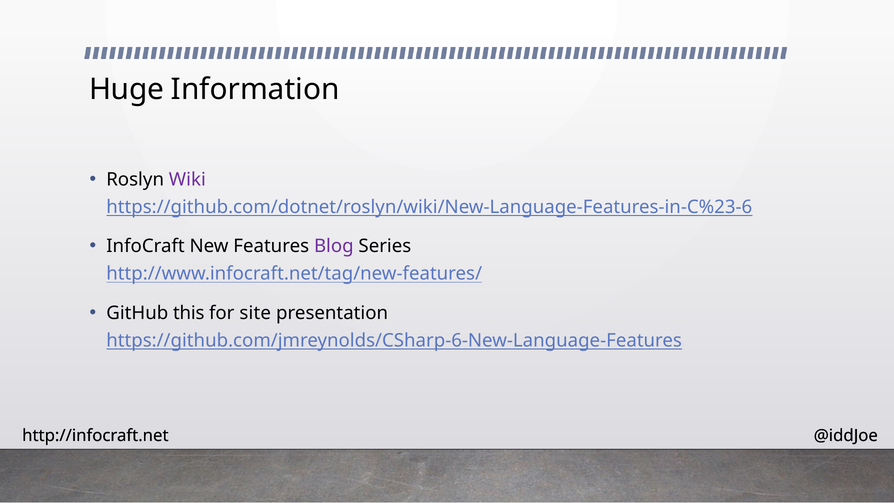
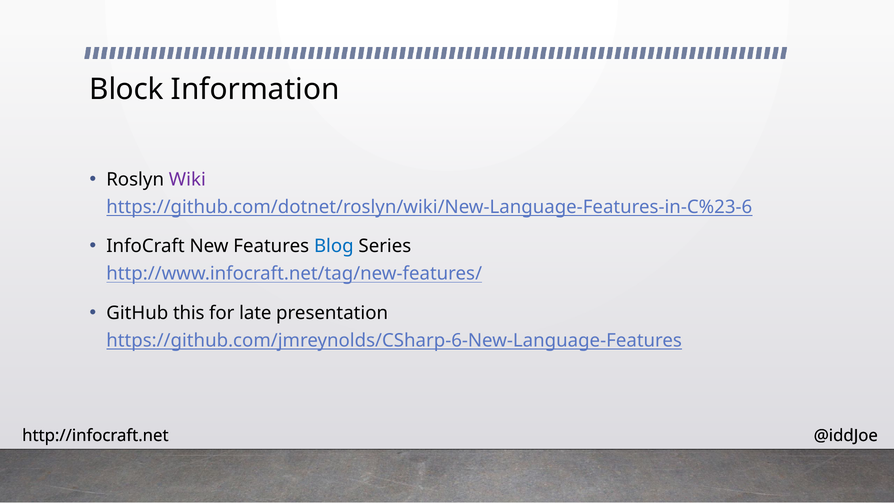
Huge: Huge -> Block (127, 89)
Blog colour: purple -> blue (334, 246)
site: site -> late (255, 313)
